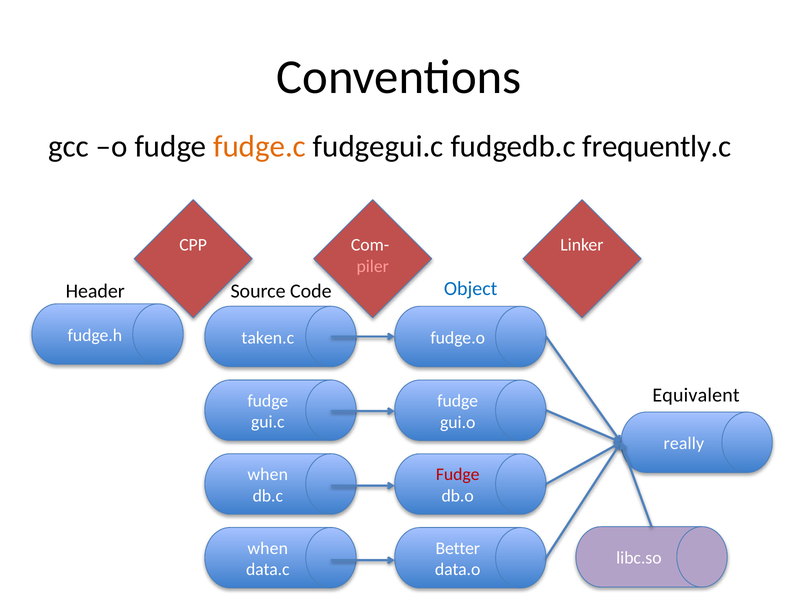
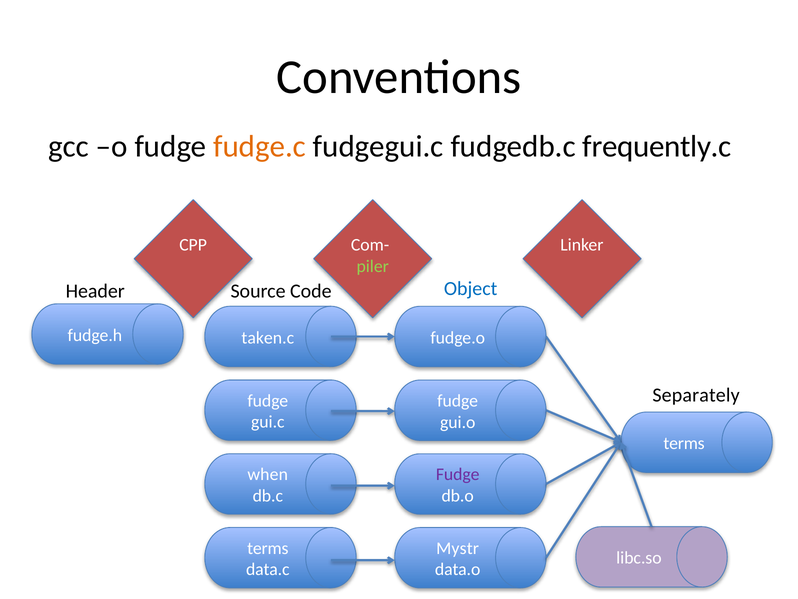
piler colour: pink -> light green (373, 266)
Equivalent: Equivalent -> Separately (696, 395)
really: really -> terms (684, 443)
Fudge colour: red -> purple (458, 474)
when: when -> terms (268, 548)
Better: Better -> Mystr (458, 548)
